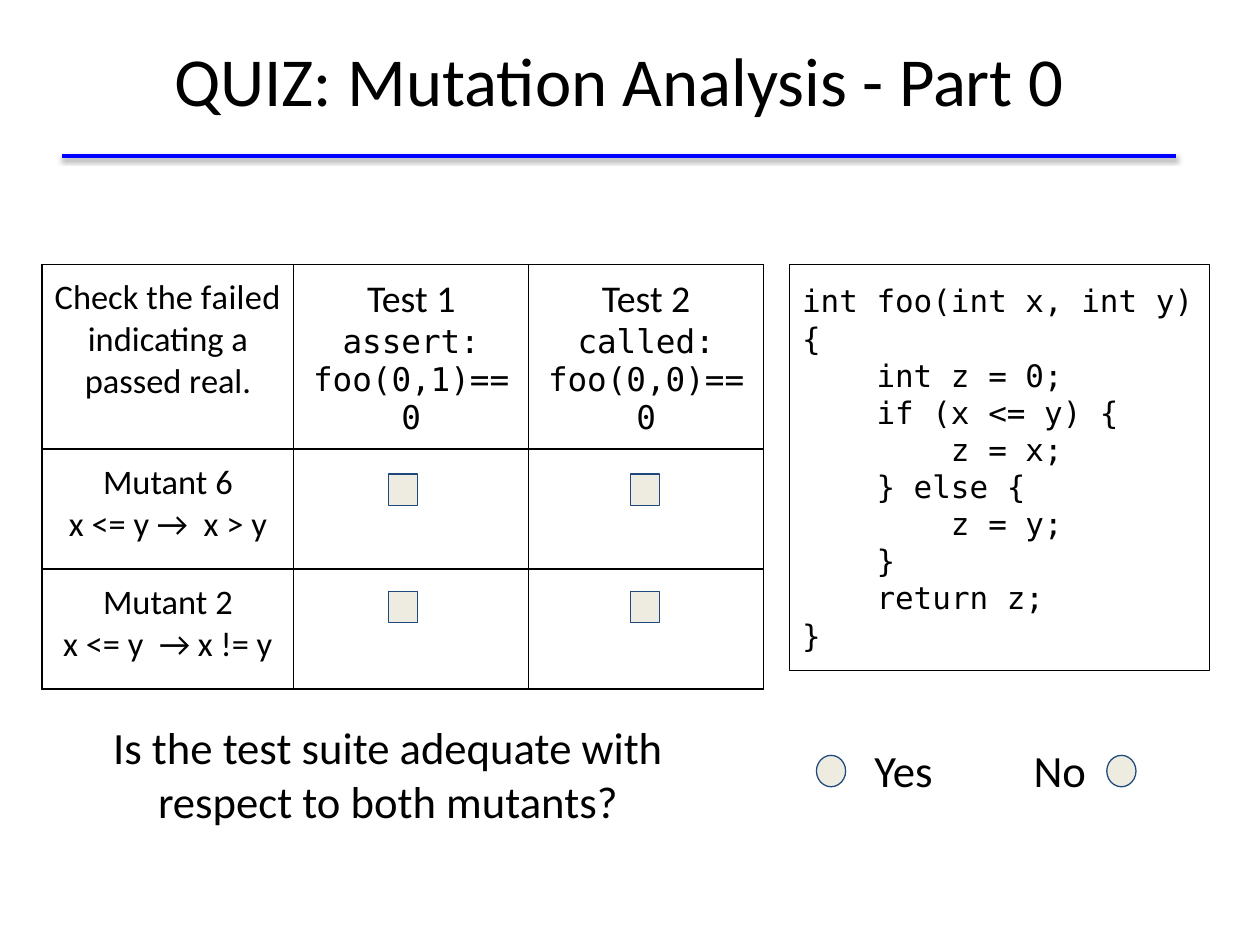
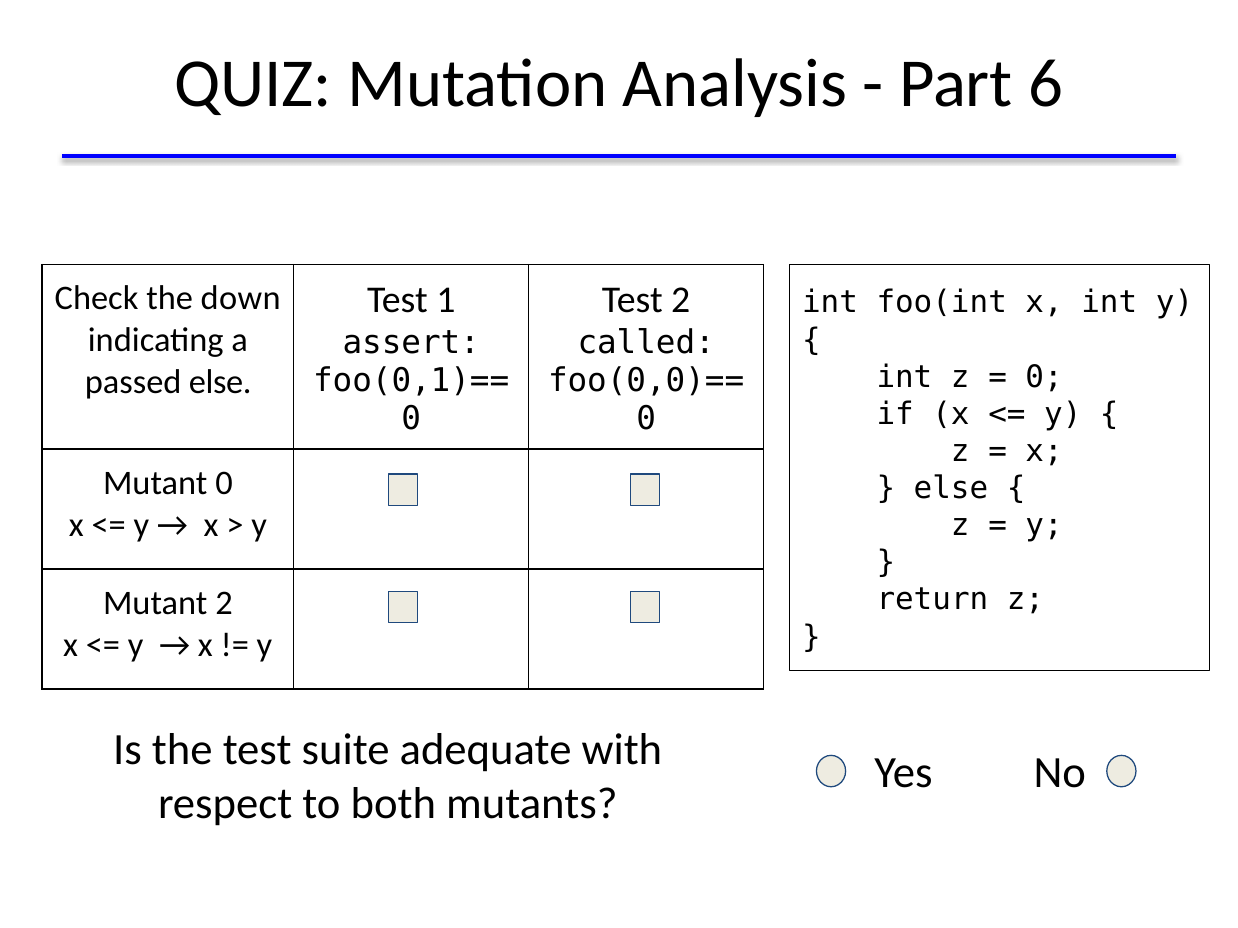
Part 0: 0 -> 6 (1046, 84)
failed: failed -> down (241, 299)
passed real: real -> else (220, 383)
Mutant 6: 6 -> 0 (224, 483)
